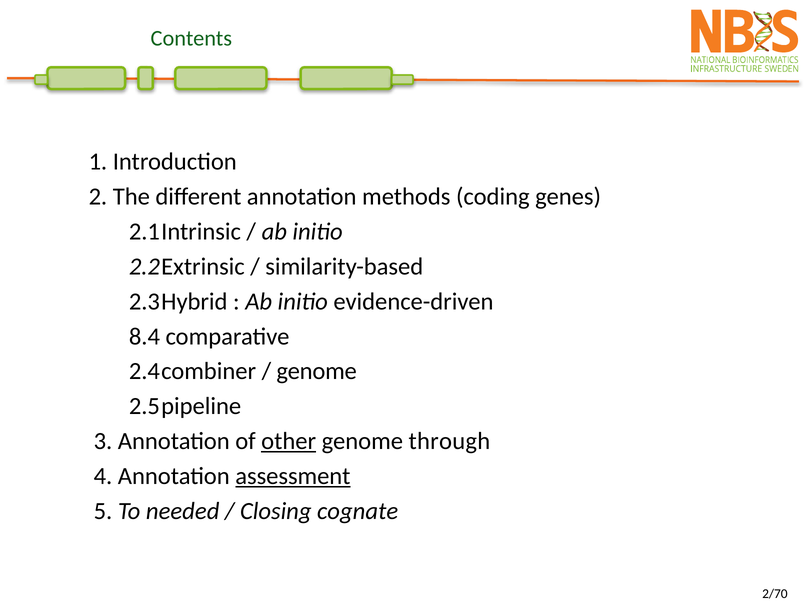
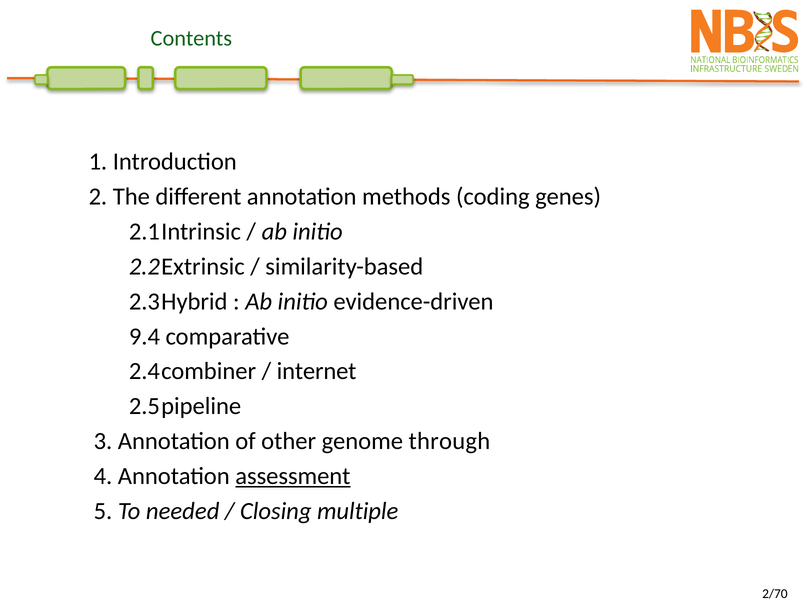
8.4: 8.4 -> 9.4 (144, 336)
genome: genome -> internet (317, 371)
other underline: present -> none (289, 441)
cognate: cognate -> multiple (358, 511)
